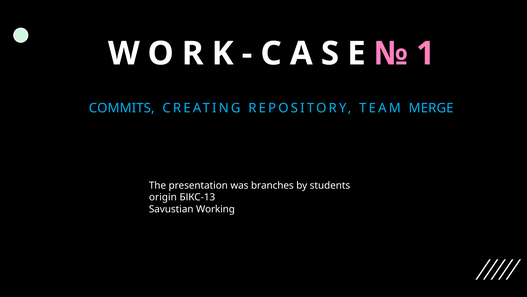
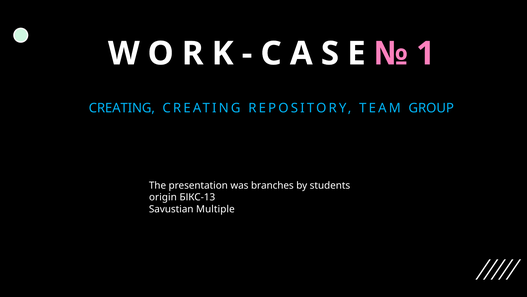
COMMITS: COMMITS -> CREATING (122, 108)
MERGE: MERGE -> GROUP (431, 108)
Working: Working -> Multiple (215, 209)
